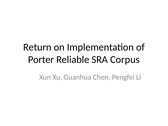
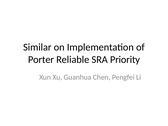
Return: Return -> Similar (37, 47)
Corpus: Corpus -> Priority (125, 60)
